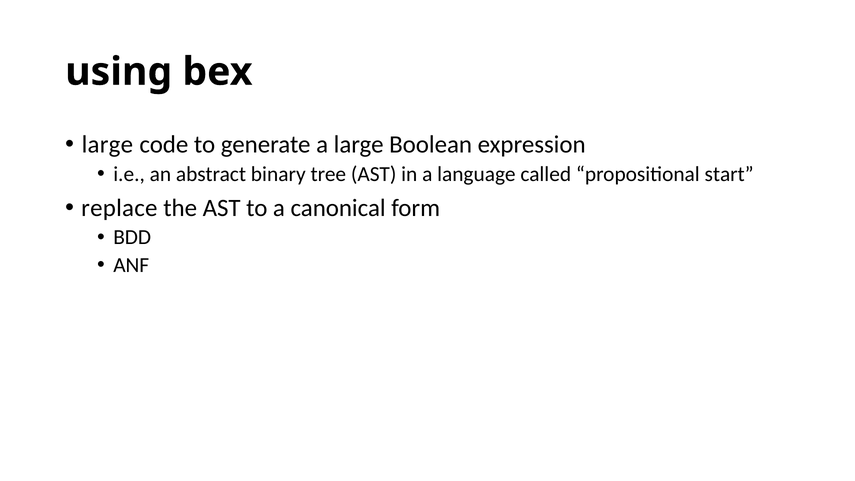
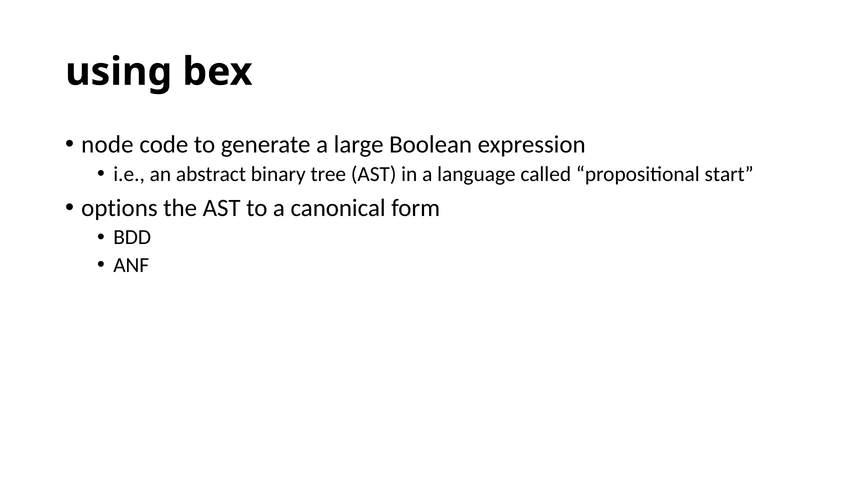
large: large -> node (107, 145)
replace: replace -> options (119, 208)
